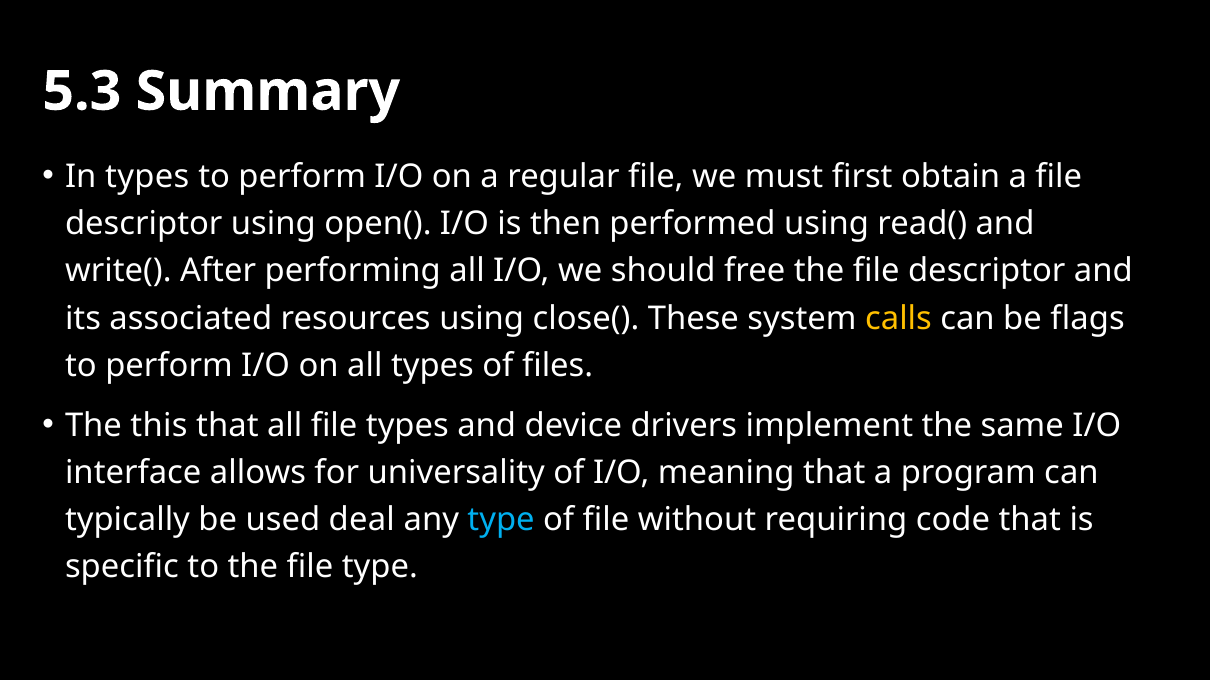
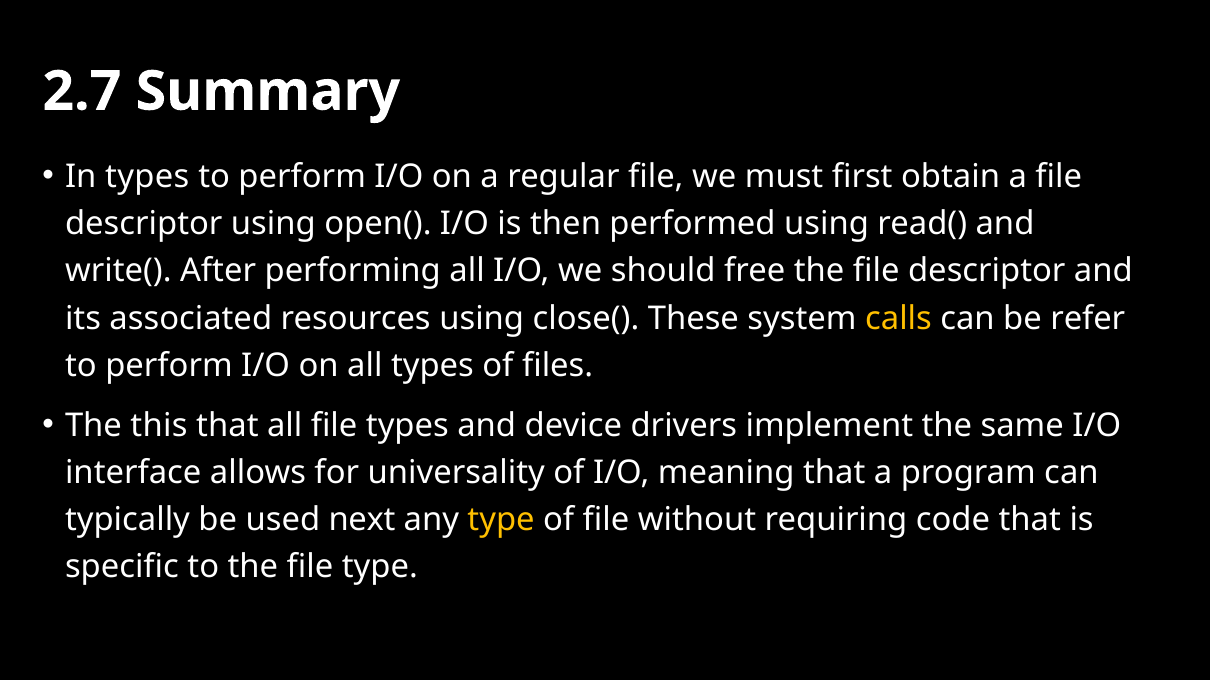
5.3: 5.3 -> 2.7 (82, 92)
flags: flags -> refer (1088, 319)
deal: deal -> next (362, 520)
type colour: light blue -> yellow (501, 520)
